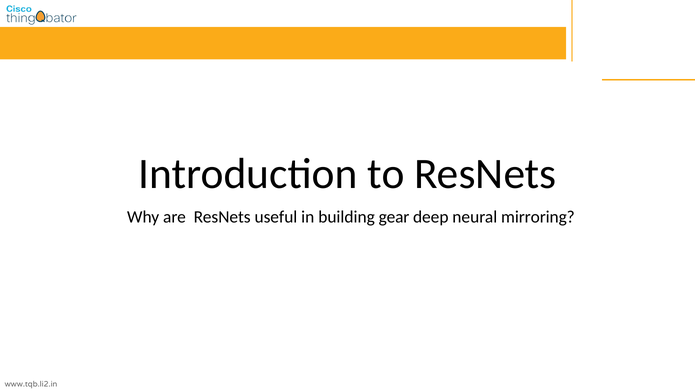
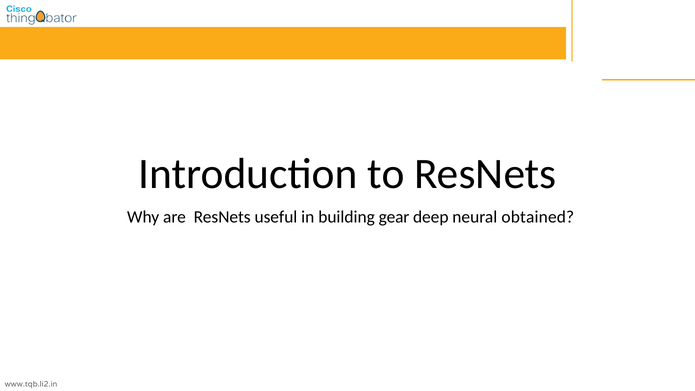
mirroring: mirroring -> obtained (538, 217)
